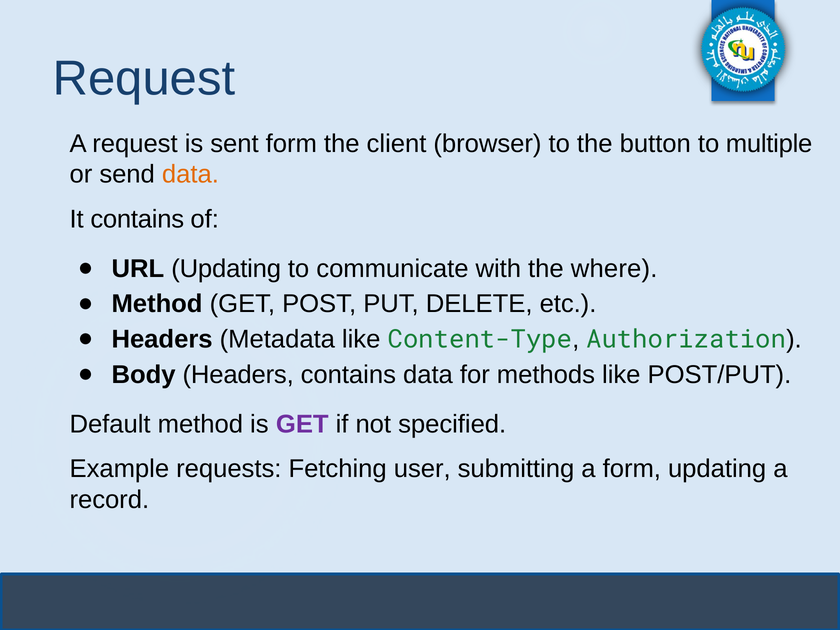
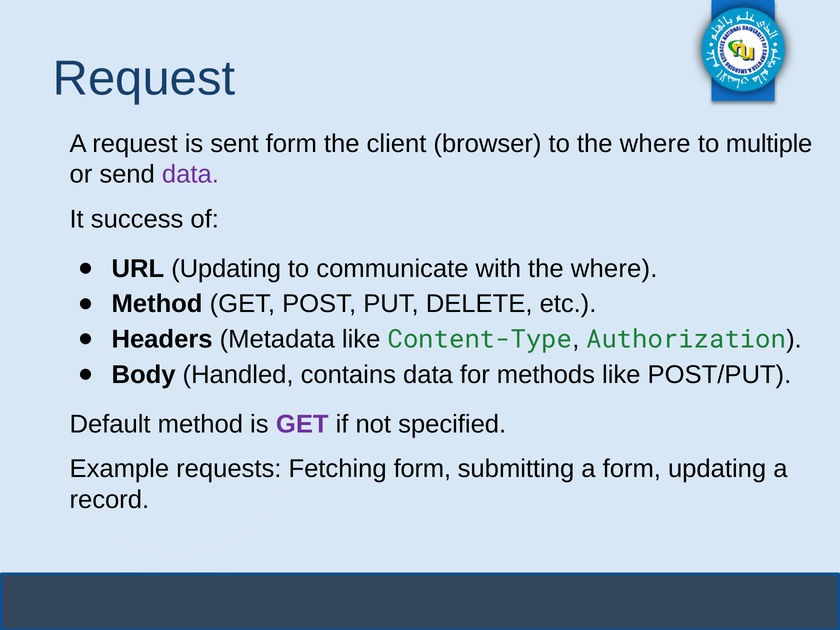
to the button: button -> where (655, 144)
data colour: orange -> purple (190, 174)
It contains: contains -> success (137, 219)
Body Headers: Headers -> Handled (238, 375)
Fetching user: user -> form (422, 469)
